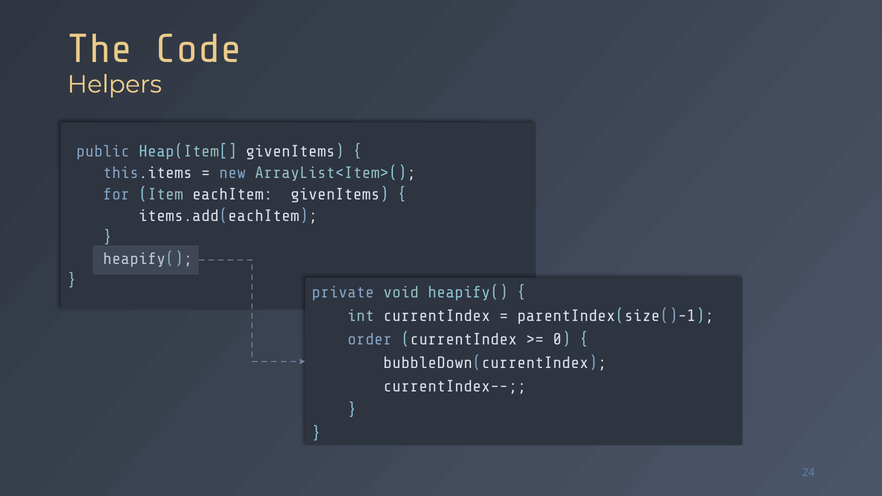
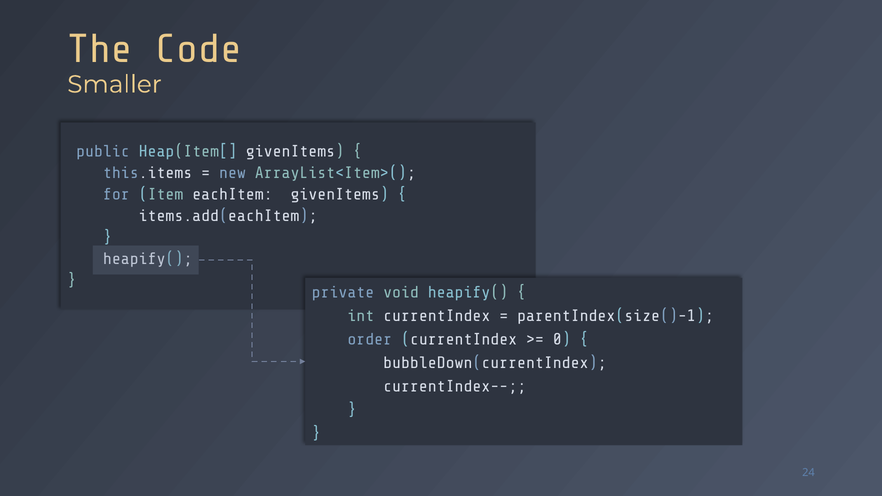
Helpers: Helpers -> Smaller (114, 84)
